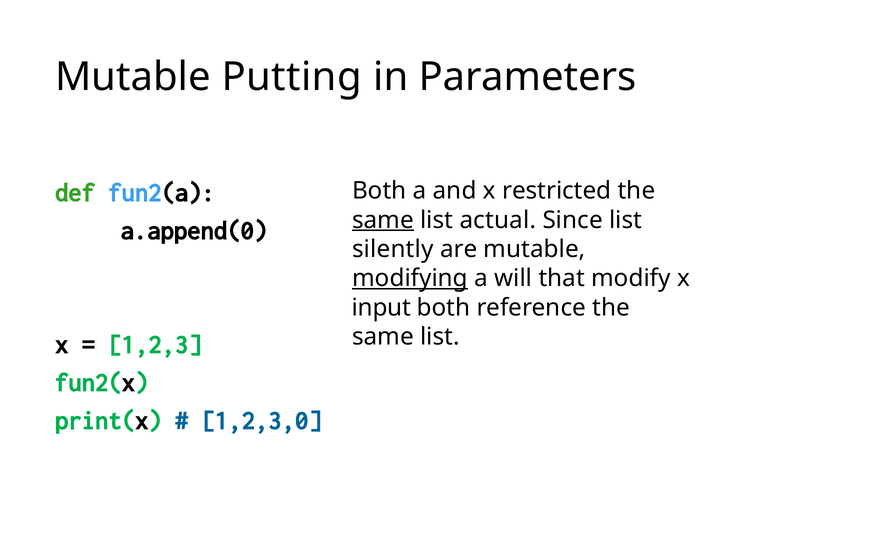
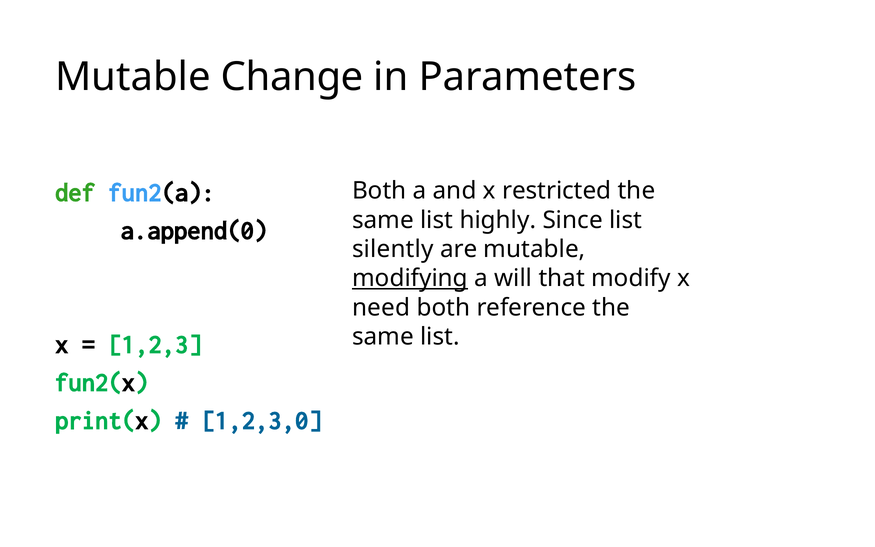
Putting: Putting -> Change (292, 77)
same underline: present -> none (383, 220)
actual: actual -> highly (498, 220)
input: input -> need (381, 307)
